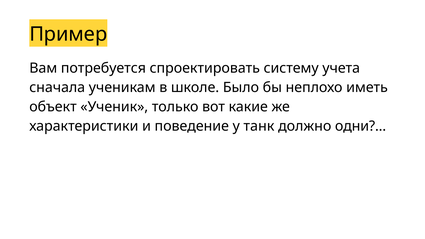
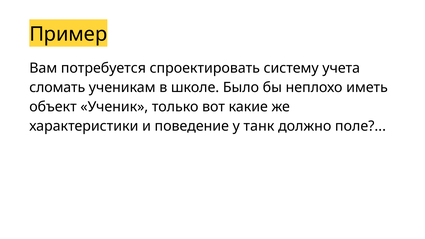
сначала: сначала -> сломать (57, 87)
одни: одни -> поле (360, 126)
